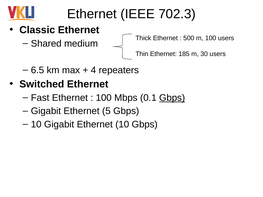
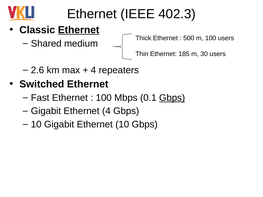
702.3: 702.3 -> 402.3 (177, 14)
Ethernet underline: none -> present (79, 30)
6.5: 6.5 -> 2.6 (37, 70)
Ethernet 5: 5 -> 4 (106, 111)
